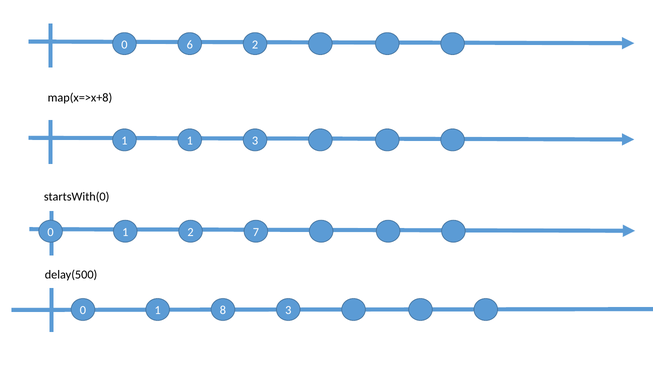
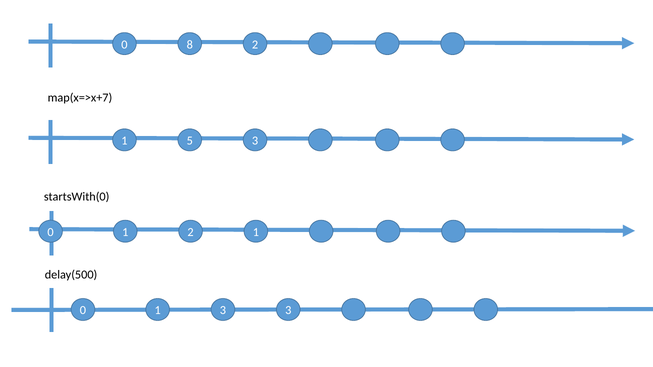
6: 6 -> 8 (190, 45)
map(x=>x+8: map(x=>x+8 -> map(x=>x+7 (80, 98)
1 1: 1 -> 5 (190, 141)
1 2 7: 7 -> 1 (256, 232)
1 8: 8 -> 3 (223, 311)
